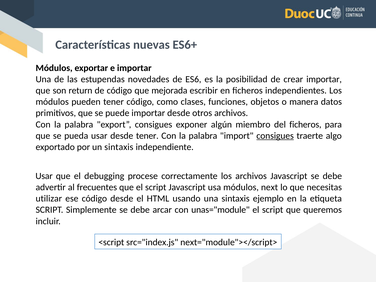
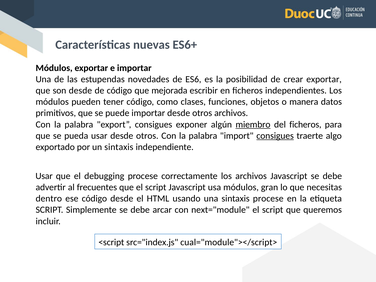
crear importar: importar -> exportar (324, 79)
son return: return -> desde (80, 91)
miembro underline: none -> present (253, 124)
usar desde tener: tener -> otros (147, 136)
next: next -> gran (270, 187)
utilizar: utilizar -> dentro (49, 199)
sintaxis ejemplo: ejemplo -> procese (268, 199)
unas="module: unas="module -> next="module (220, 210)
next="module"></script>: next="module"></script> -> cual="module"></script> (229, 242)
